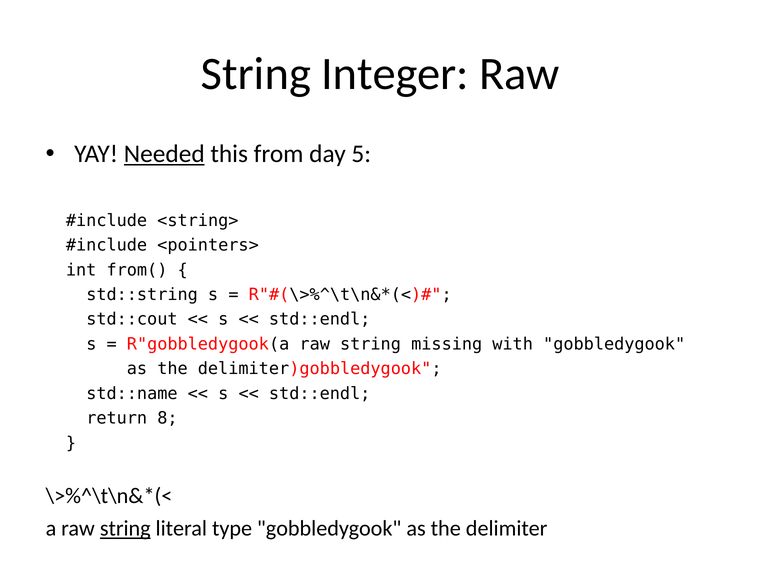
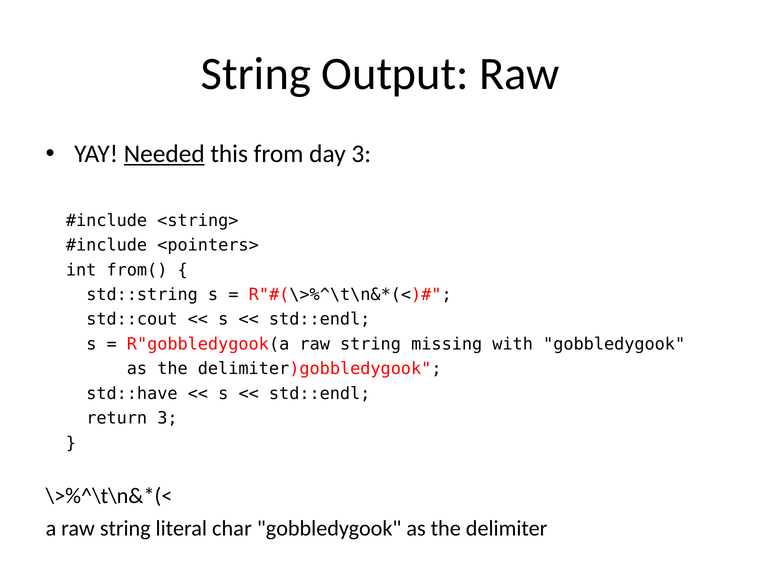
Integer: Integer -> Output (395, 74)
day 5: 5 -> 3 (361, 154)
std::name: std::name -> std::have (132, 393)
return 8: 8 -> 3 (167, 418)
string underline: present -> none (125, 528)
type: type -> char (232, 528)
